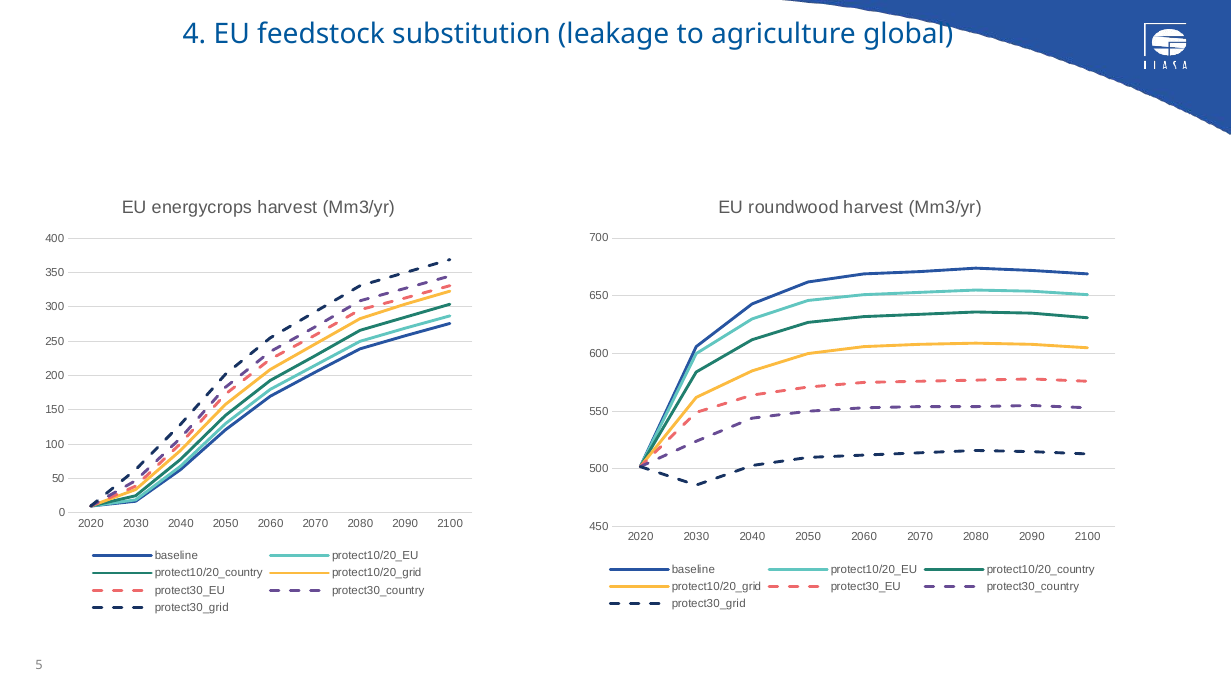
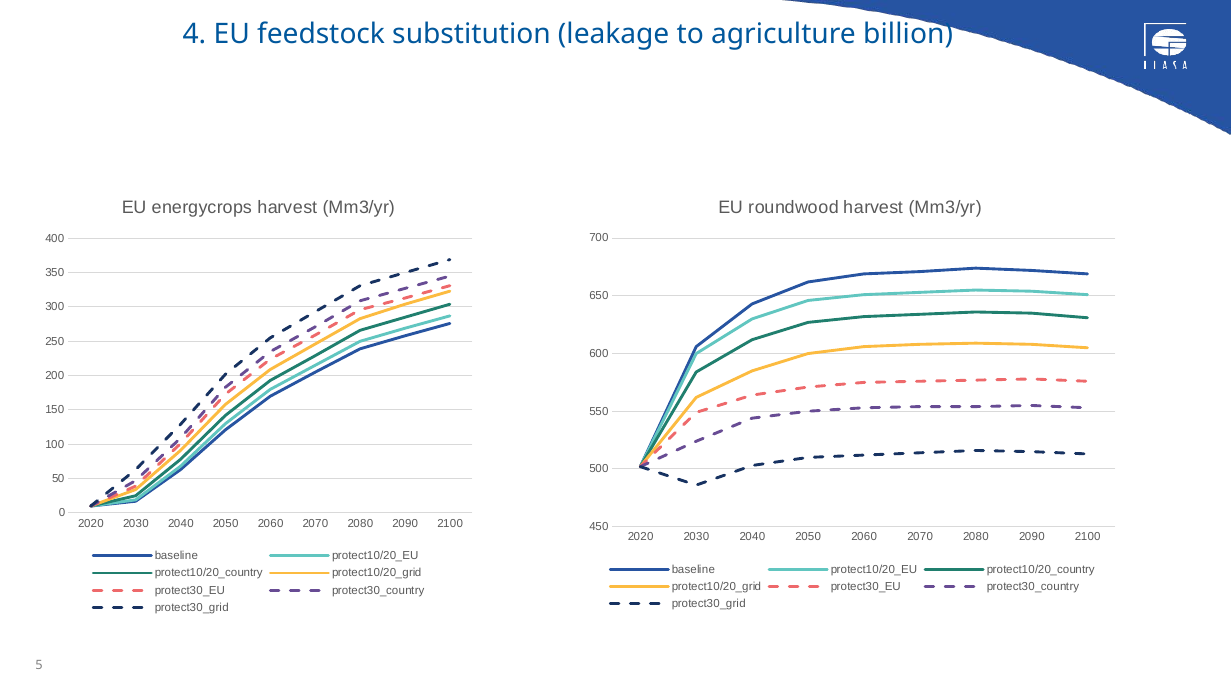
global: global -> billion (908, 34)
